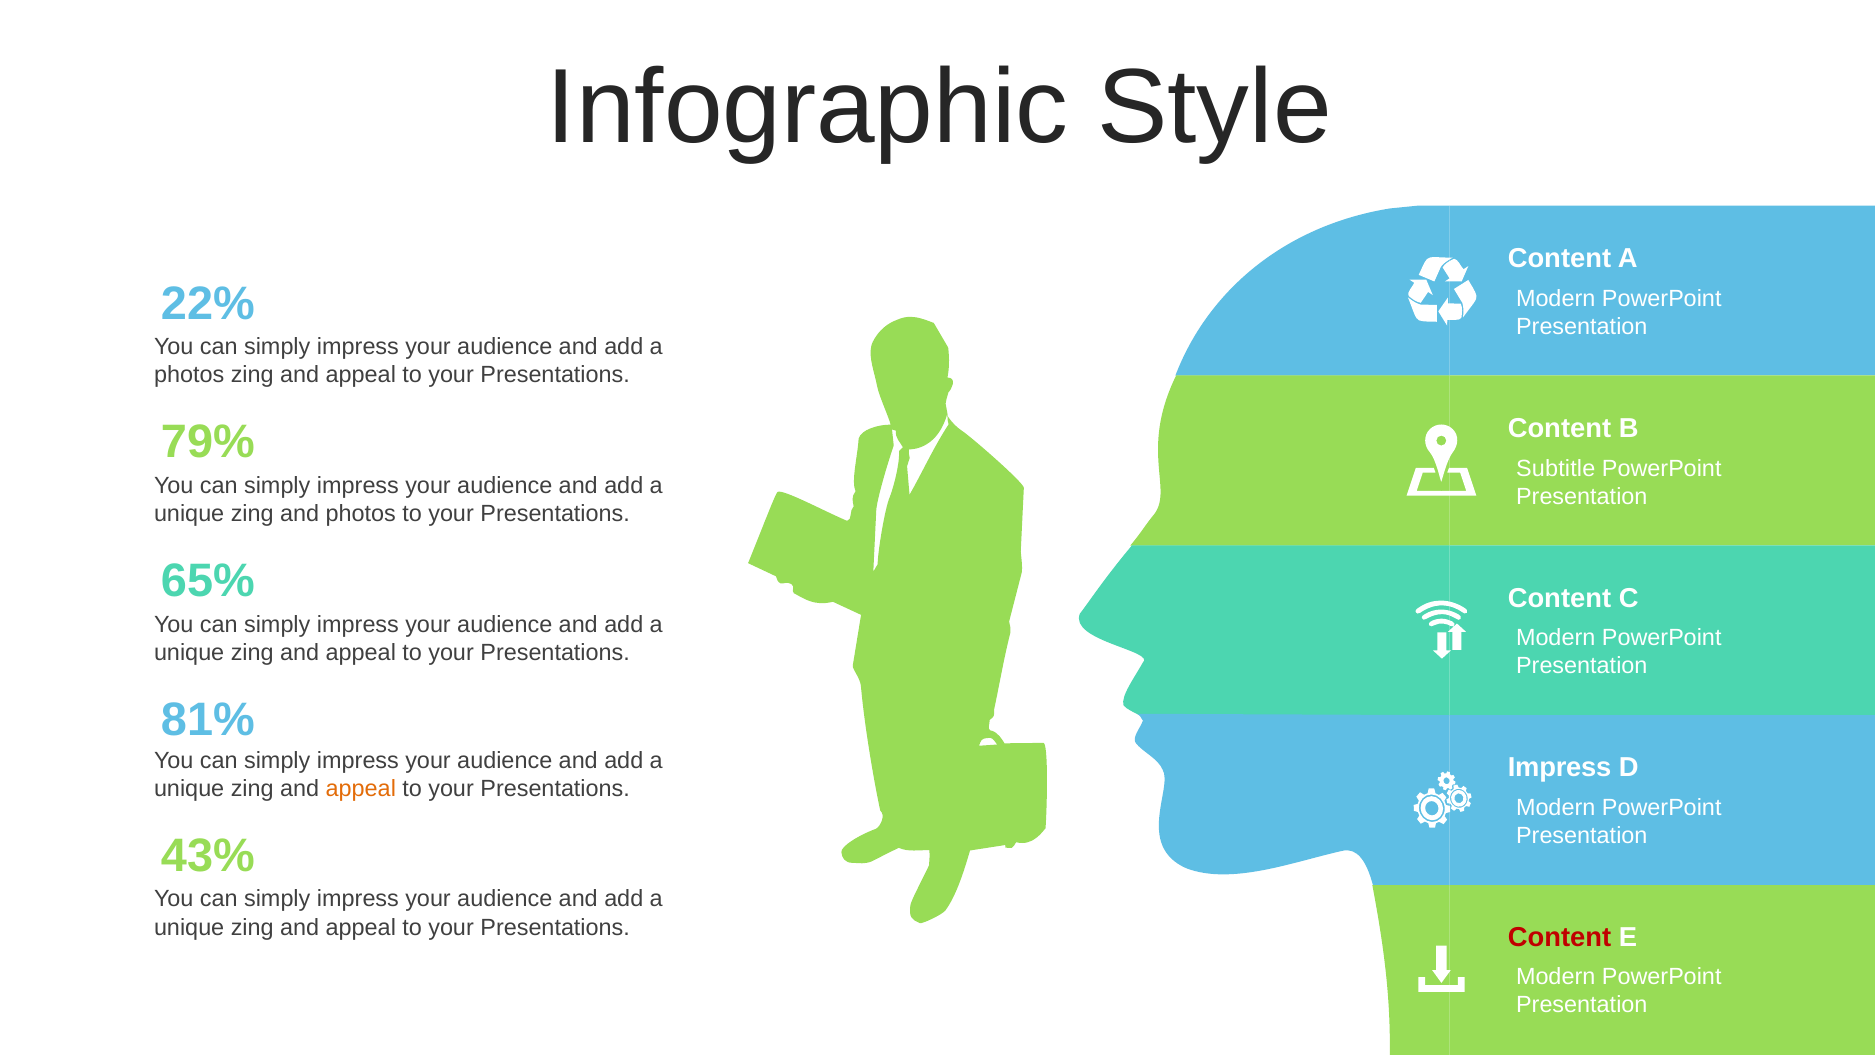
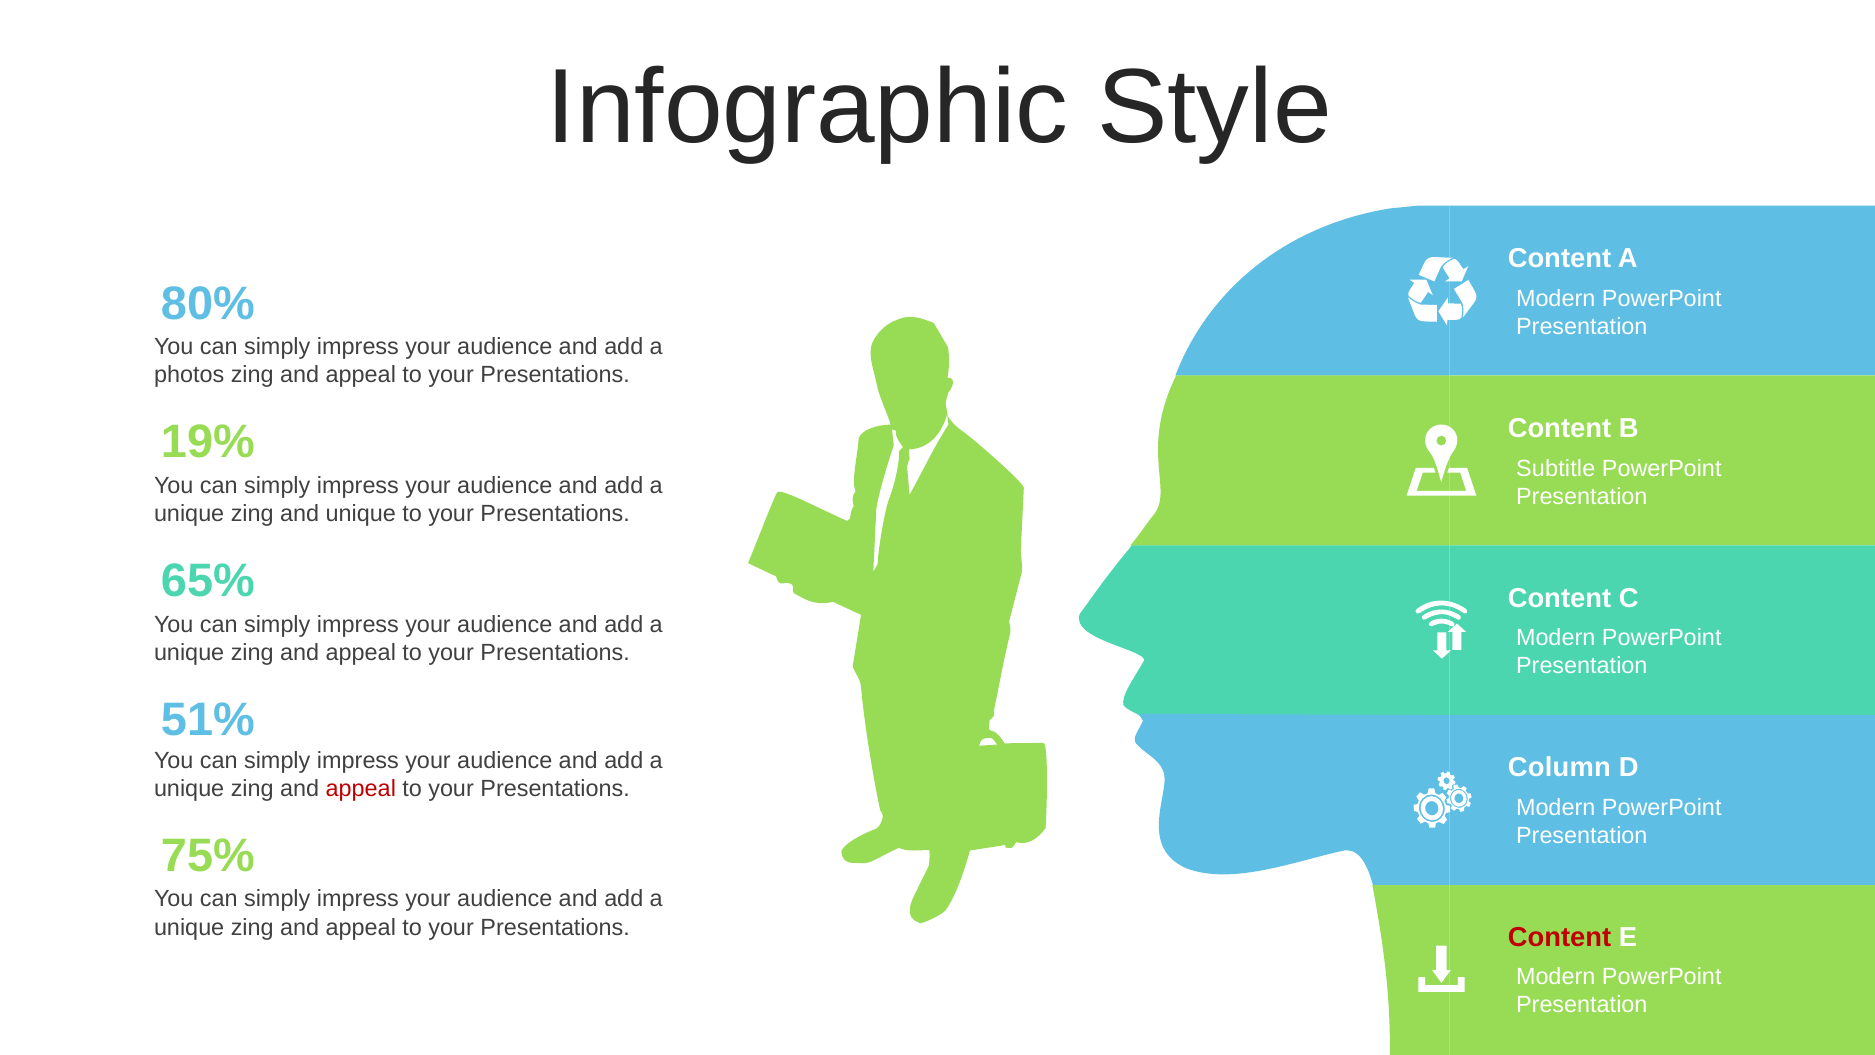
22%: 22% -> 80% (208, 304)
79%: 79% -> 19% (208, 442)
and photos: photos -> unique (361, 514)
81%: 81% -> 51% (208, 720)
Impress: Impress -> Column (1559, 767)
appeal colour: orange -> red (361, 789)
43%: 43% -> 75% (208, 856)
